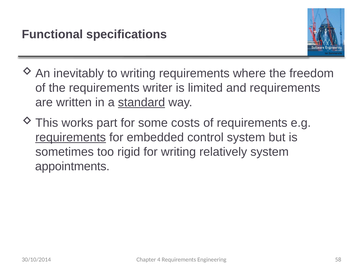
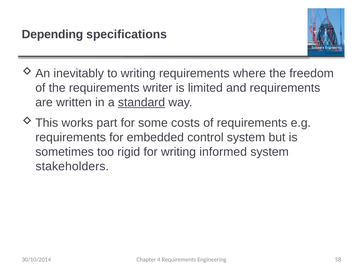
Functional: Functional -> Depending (52, 34)
requirements underline: present -> none (71, 138)
relatively: relatively -> informed (223, 152)
appointments: appointments -> stakeholders (72, 167)
